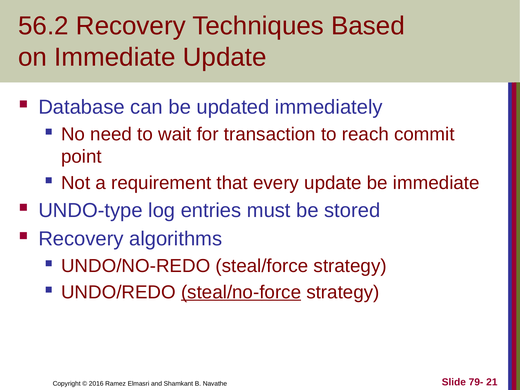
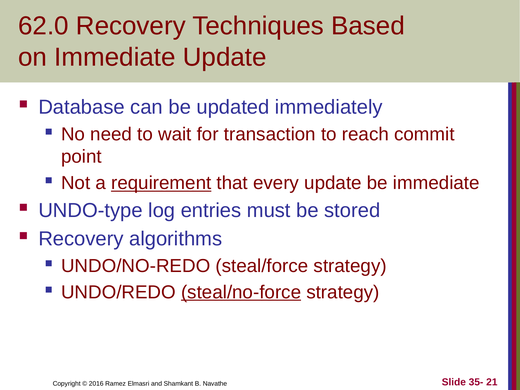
56.2: 56.2 -> 62.0 (43, 26)
requirement underline: none -> present (161, 183)
79-: 79- -> 35- (476, 382)
